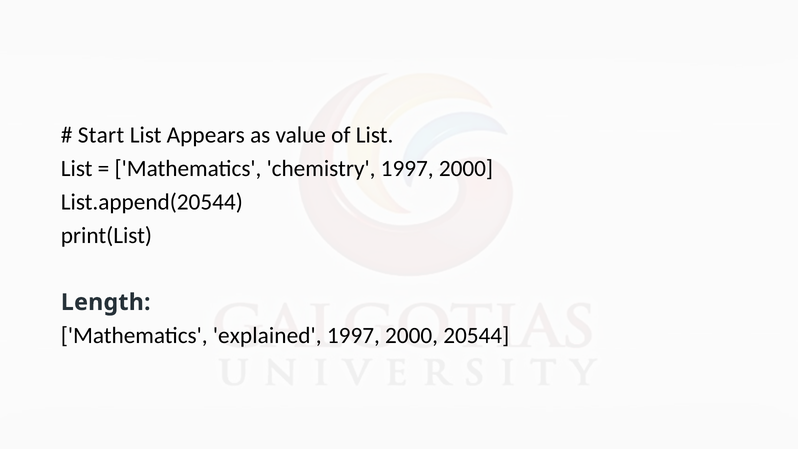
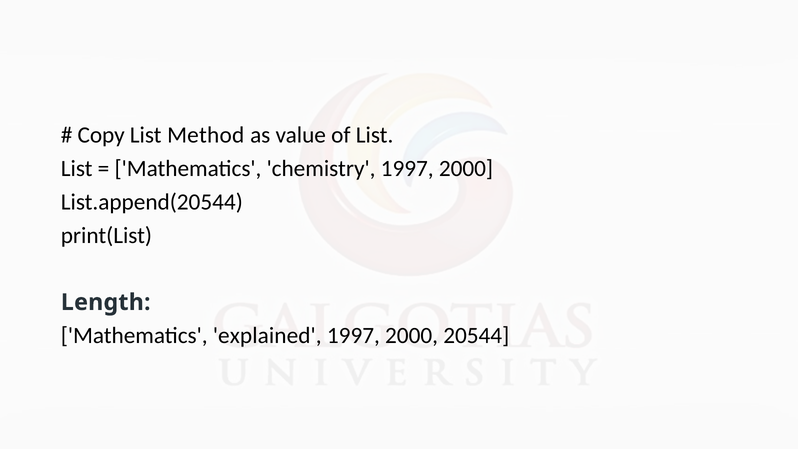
Start: Start -> Copy (101, 135)
Appears: Appears -> Method (206, 135)
